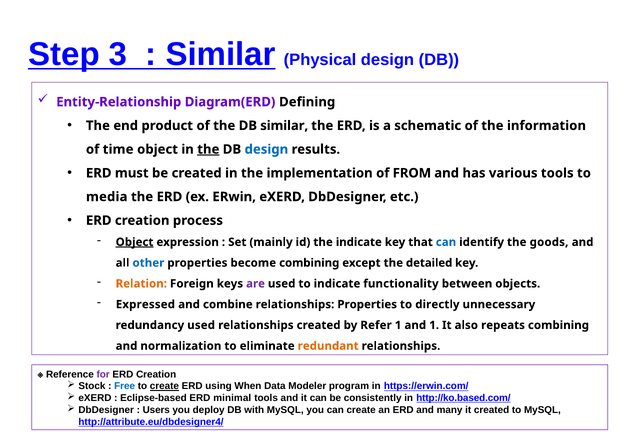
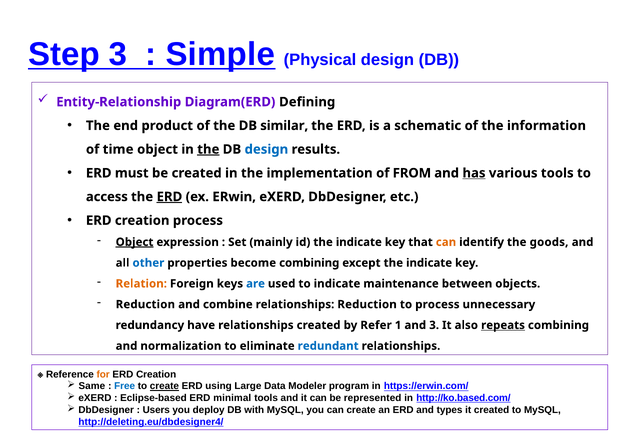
Similar: Similar -> Simple (220, 54)
has underline: none -> present (474, 173)
media: media -> access (107, 197)
ERD underline: none -> present (169, 197)
can colour: blue -> orange (446, 243)
except the detailed: detailed -> indicate (429, 263)
are colour: purple -> blue (256, 284)
functionality: functionality -> maintenance (401, 284)
Expressed: Expressed -> Reduction (145, 305)
relationships Properties: Properties -> Reduction (367, 305)
to directly: directly -> process (437, 305)
redundancy used: used -> have (201, 326)
and 1: 1 -> 3 (434, 326)
repeats underline: none -> present (503, 326)
redundant colour: orange -> blue (328, 347)
for colour: purple -> orange (103, 375)
Stock: Stock -> Same (92, 387)
When: When -> Large (248, 387)
consistently: consistently -> represented (373, 399)
many: many -> types (450, 411)
http://attribute.eu/dbdesigner4/: http://attribute.eu/dbdesigner4/ -> http://deleting.eu/dbdesigner4/ (151, 423)
